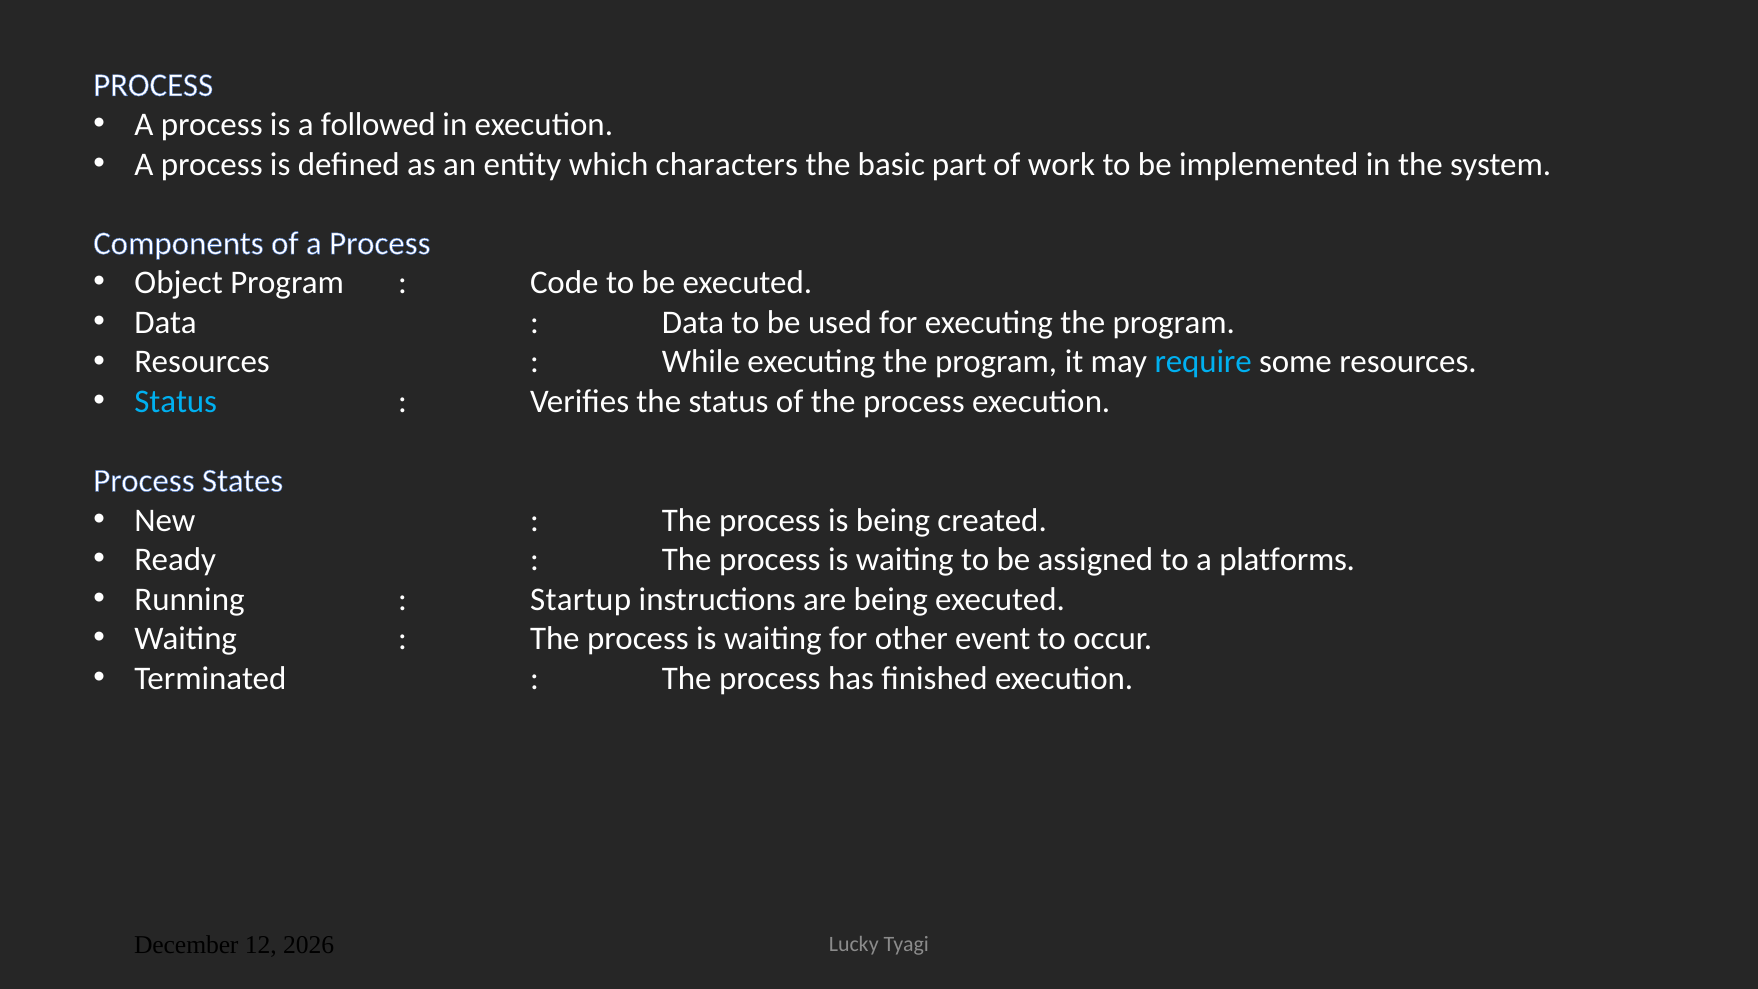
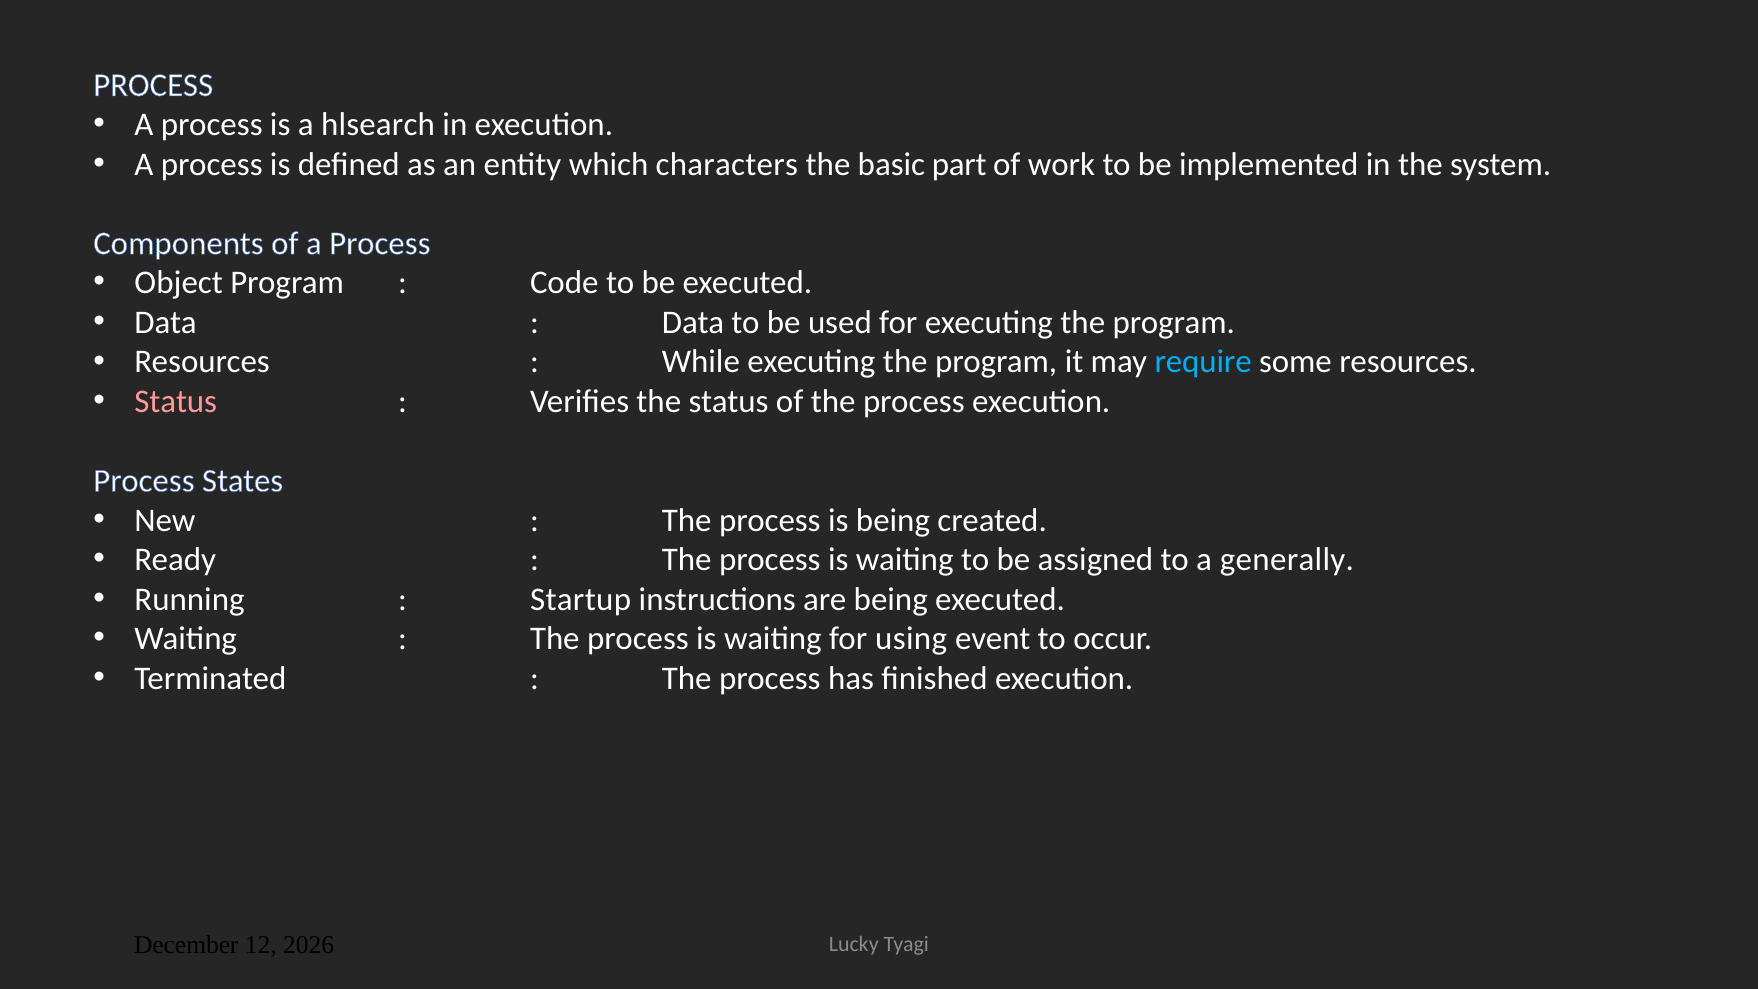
followed: followed -> hlsearch (378, 125)
Status colour: light blue -> pink (176, 401)
platforms: platforms -> generally (1287, 560)
other: other -> using (911, 639)
